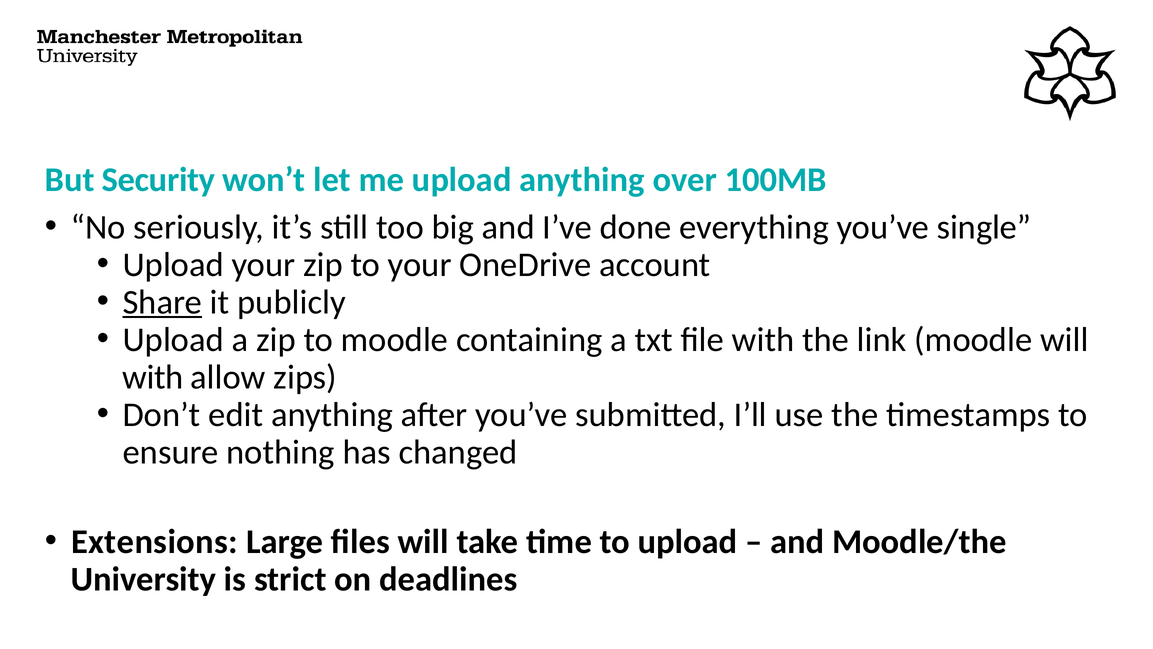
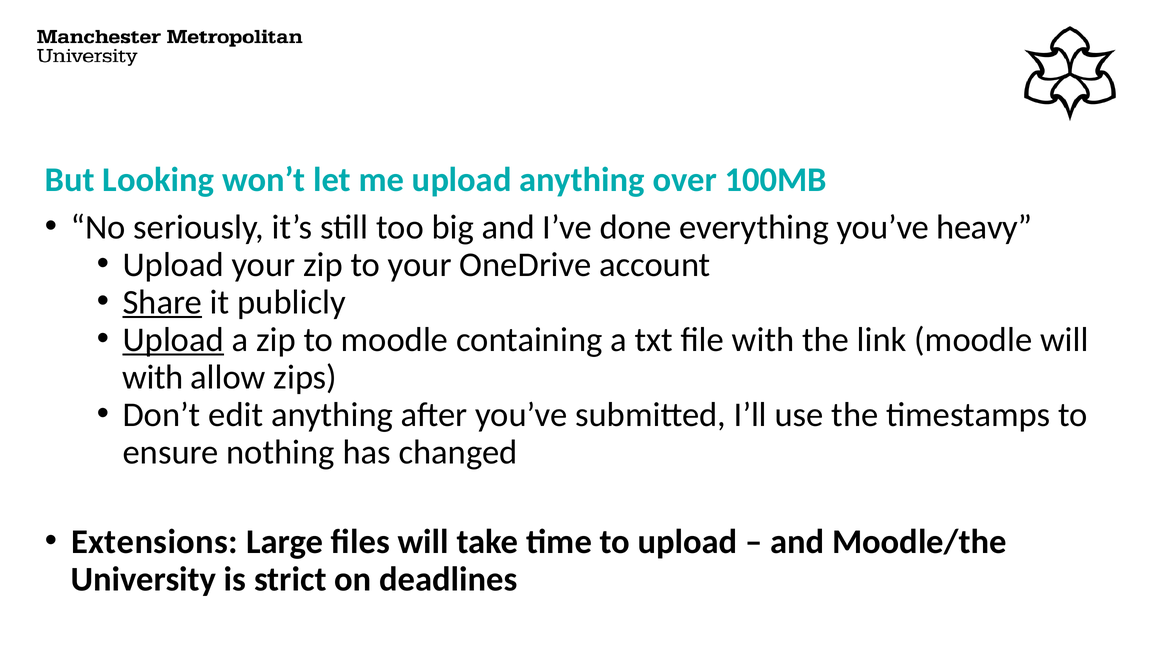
Security: Security -> Looking (158, 180)
single: single -> heavy (984, 227)
Upload underline: none -> present (173, 339)
